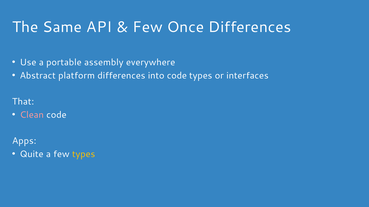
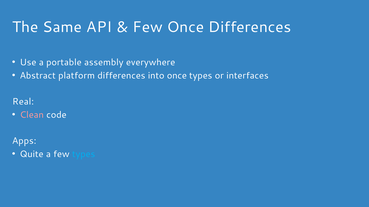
into code: code -> once (177, 76)
That: That -> Real (23, 102)
types colour: yellow -> light blue (84, 154)
